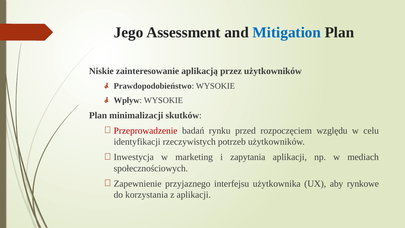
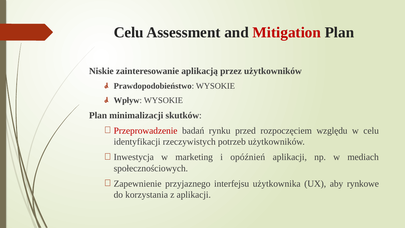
Jego: Jego -> Celu (129, 32)
Mitigation colour: blue -> red (287, 32)
zapytania: zapytania -> opóźnień (248, 157)
